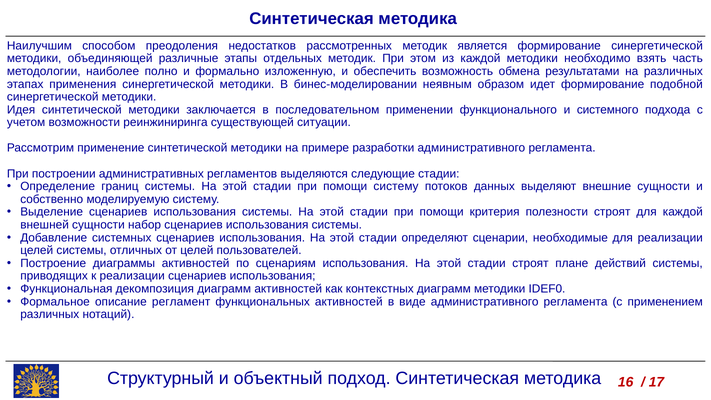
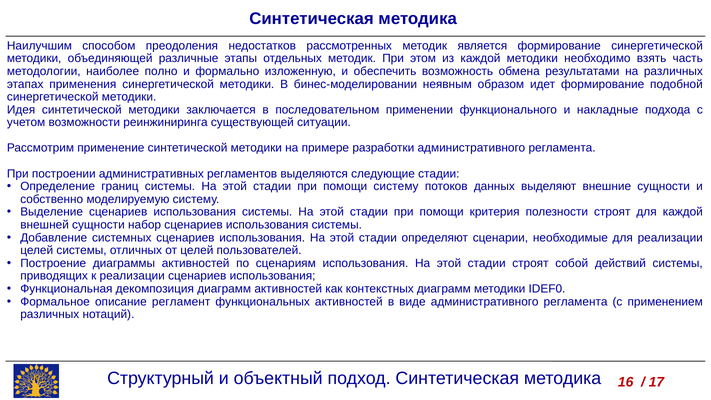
системного: системного -> накладные (608, 110)
плане: плане -> собой (572, 263)
